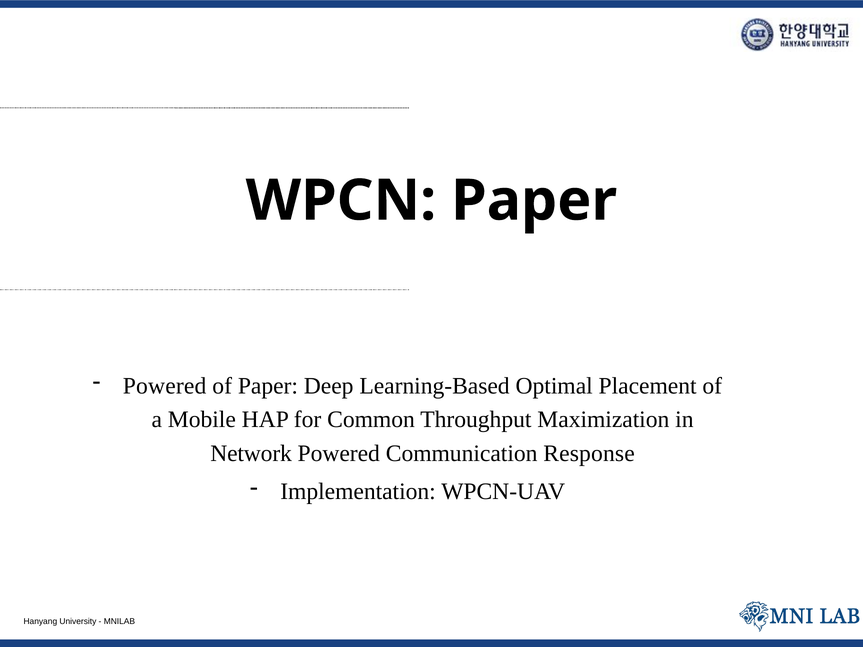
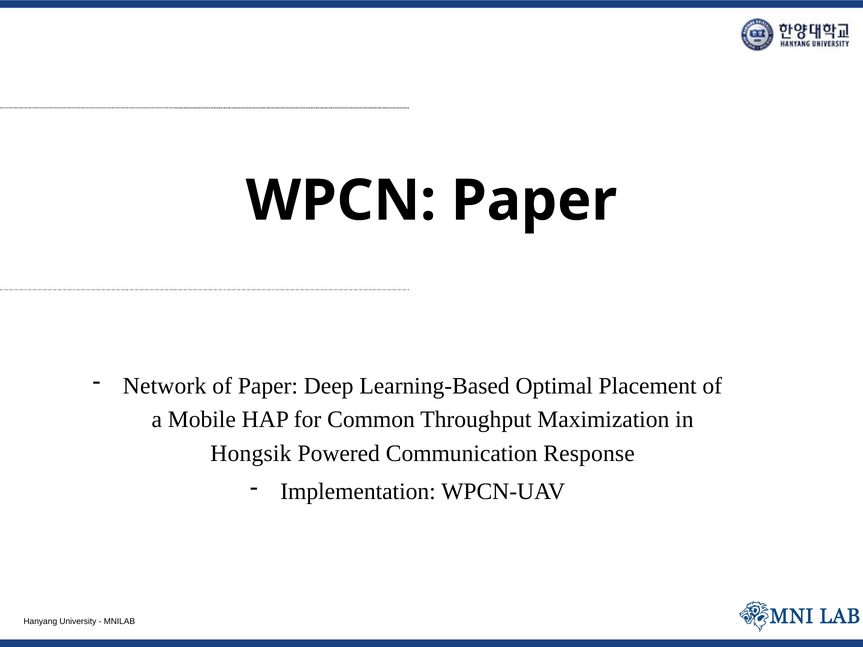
Powered: Powered -> Network (165, 386)
Network: Network -> Hongsik (251, 454)
